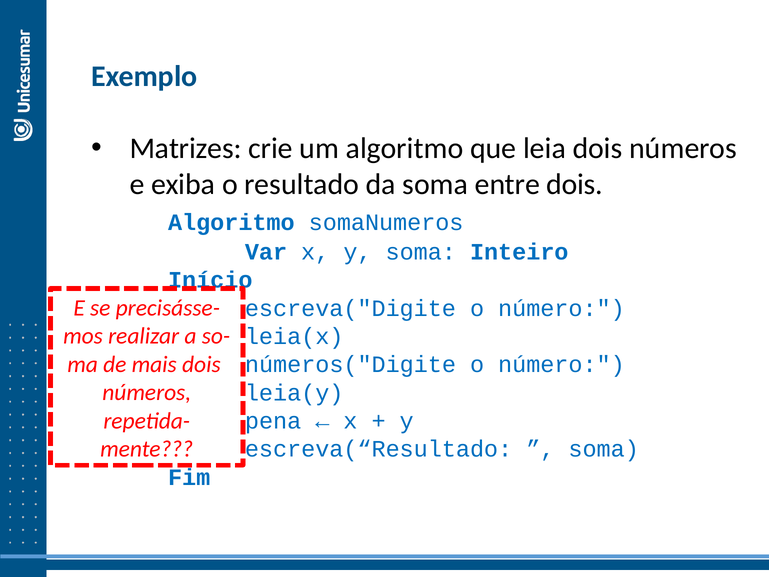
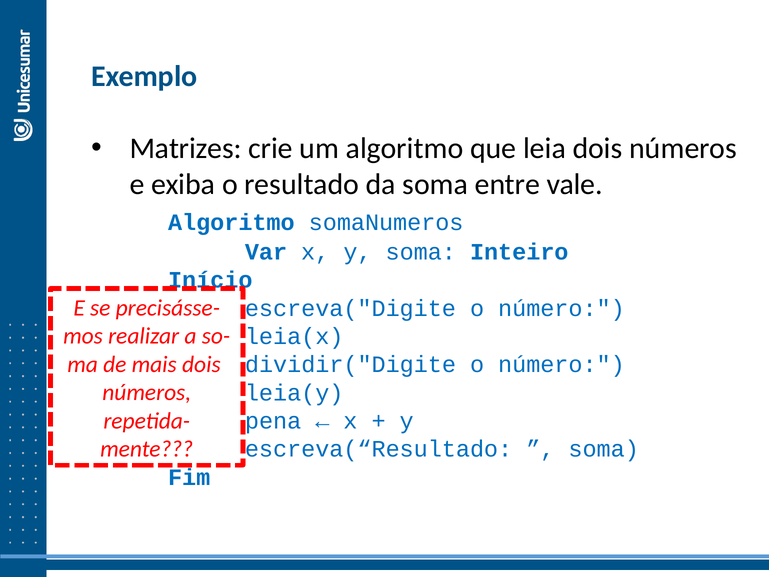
entre dois: dois -> vale (575, 184)
números("Digite: números("Digite -> dividir("Digite (350, 364)
